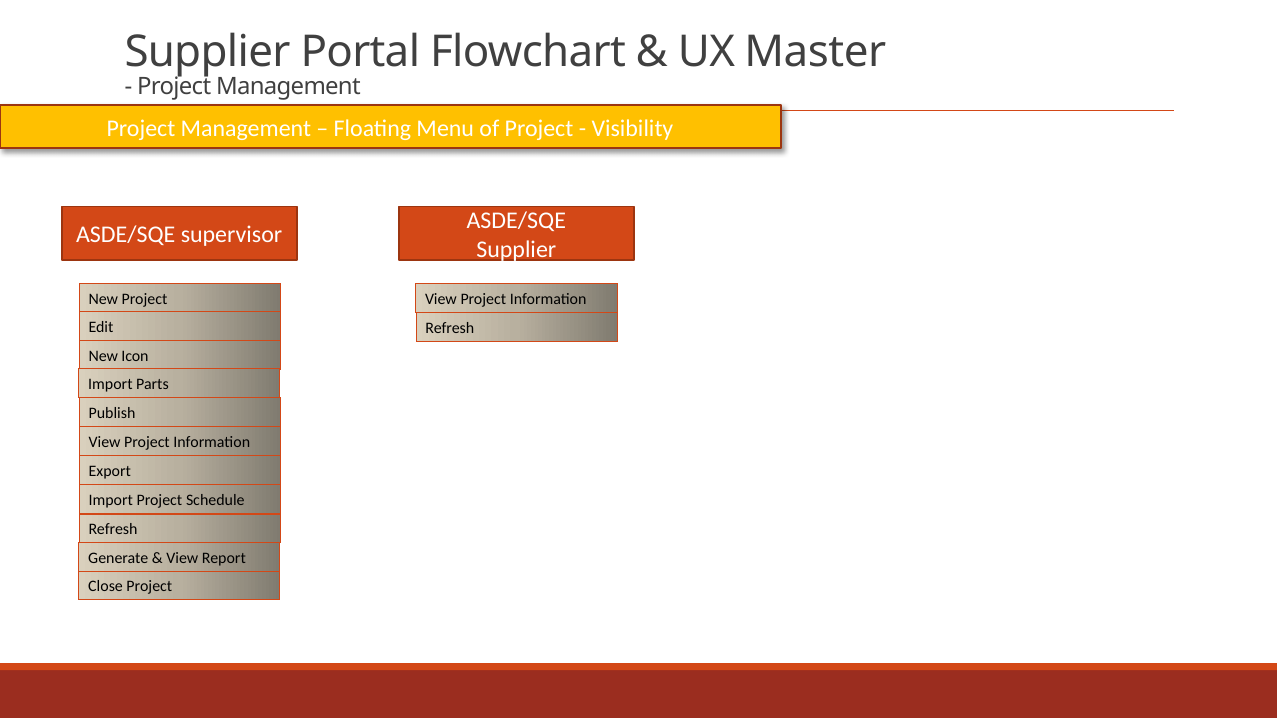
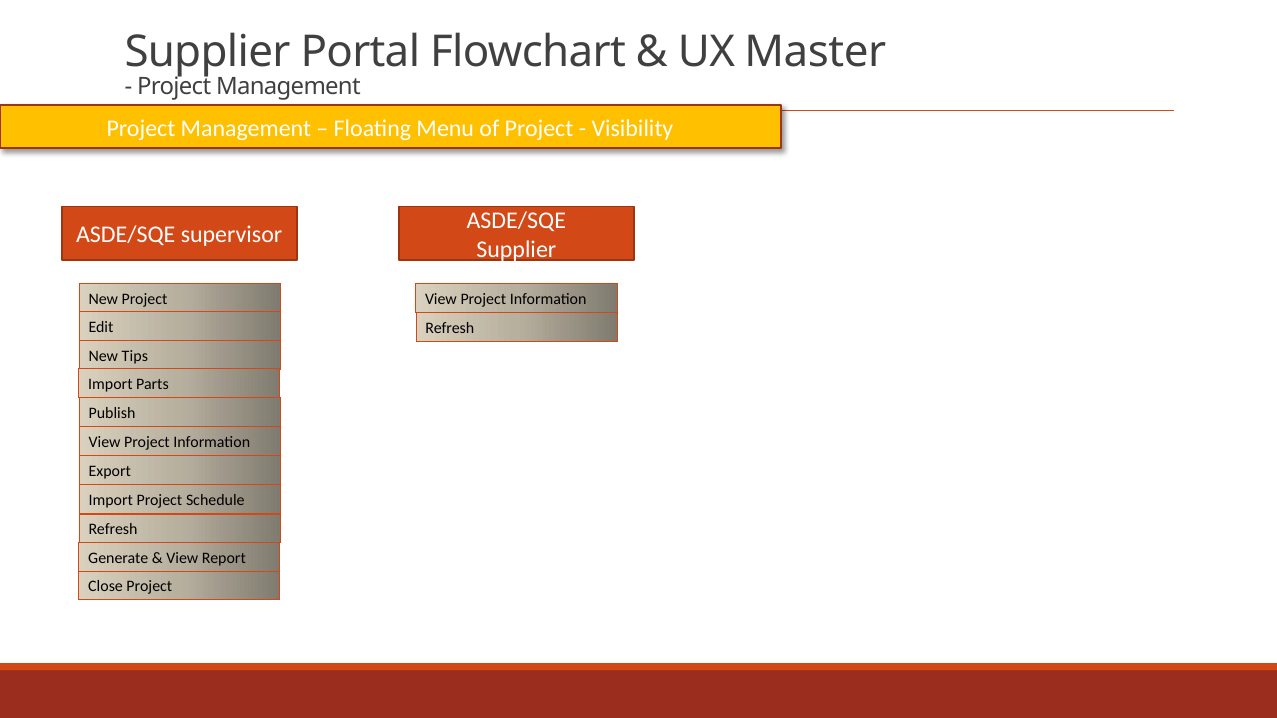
Icon: Icon -> Tips (135, 356)
